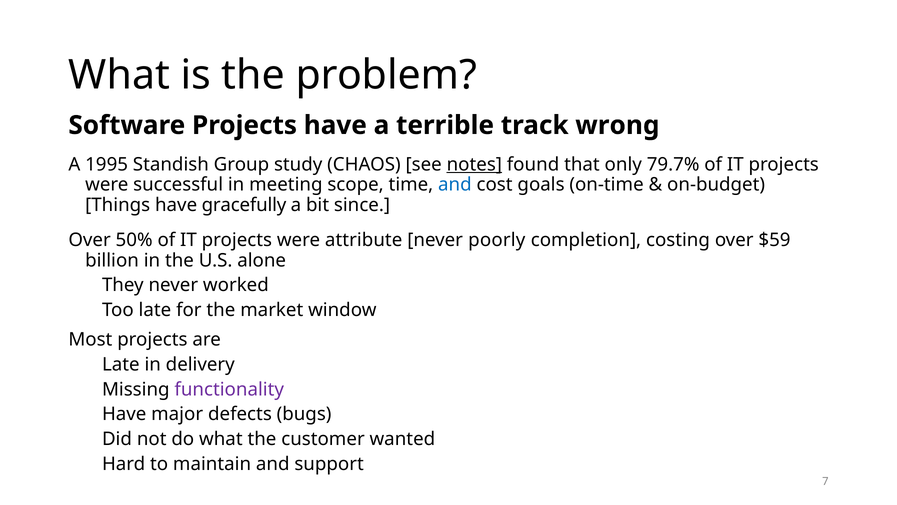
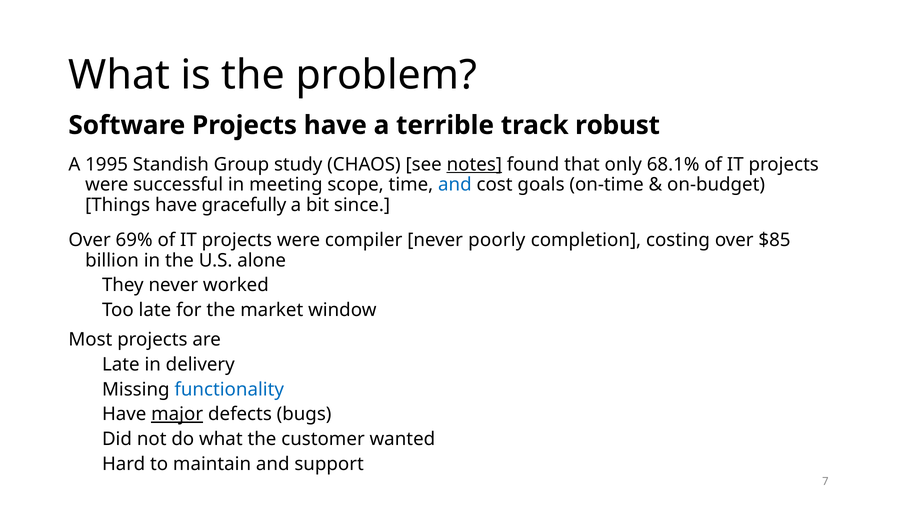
wrong: wrong -> robust (618, 125)
79.7%: 79.7% -> 68.1% (673, 164)
50%: 50% -> 69% (134, 240)
attribute: attribute -> compiler (364, 240)
$59: $59 -> $85 (775, 240)
functionality colour: purple -> blue (229, 389)
major underline: none -> present (177, 414)
